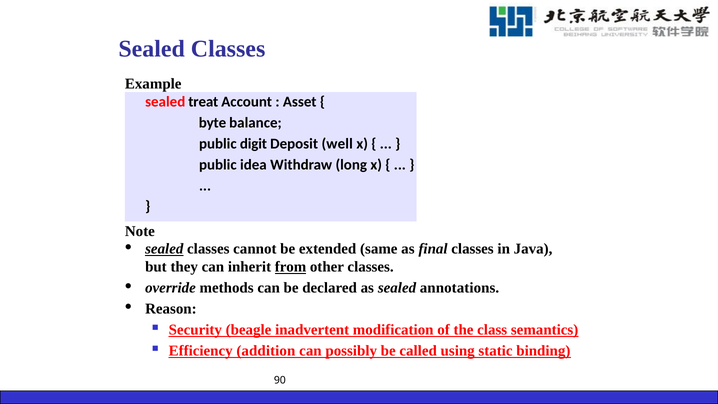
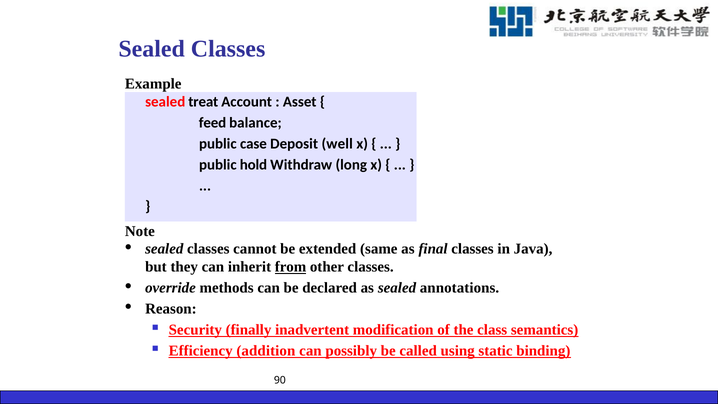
byte: byte -> feed (212, 123)
digit: digit -> case (253, 144)
idea: idea -> hold (253, 165)
sealed underline: present -> none (164, 249)
beagle: beagle -> finally (249, 330)
